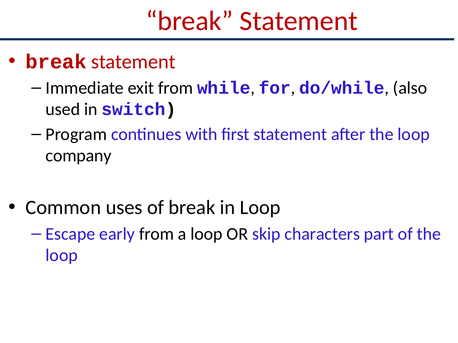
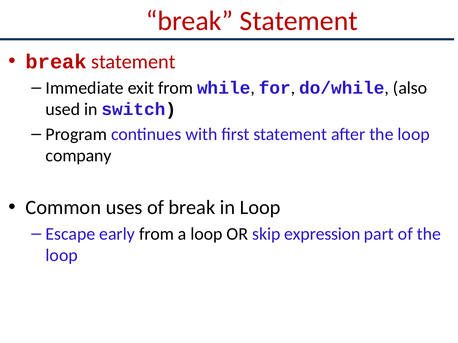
characters: characters -> expression (322, 234)
